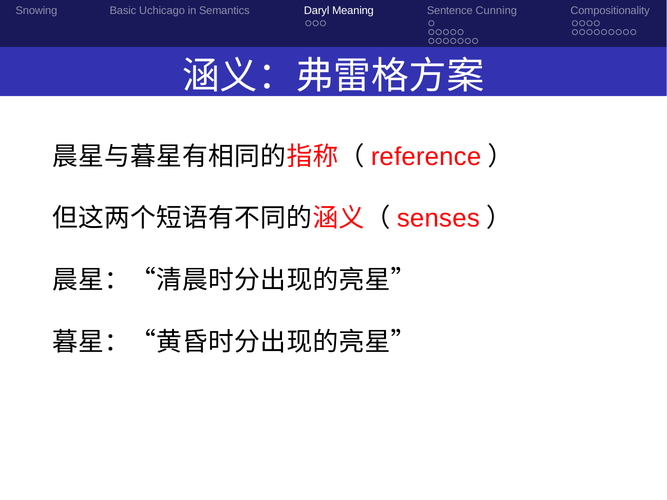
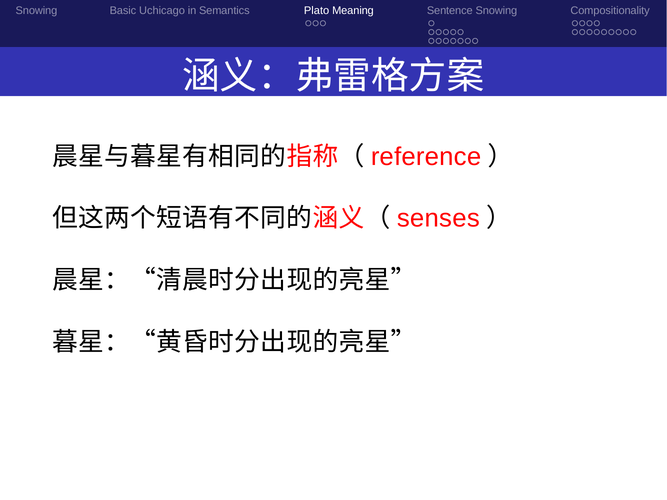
Daryl: Daryl -> Plato (317, 11)
Sentence Cunning: Cunning -> Snowing (496, 11)
